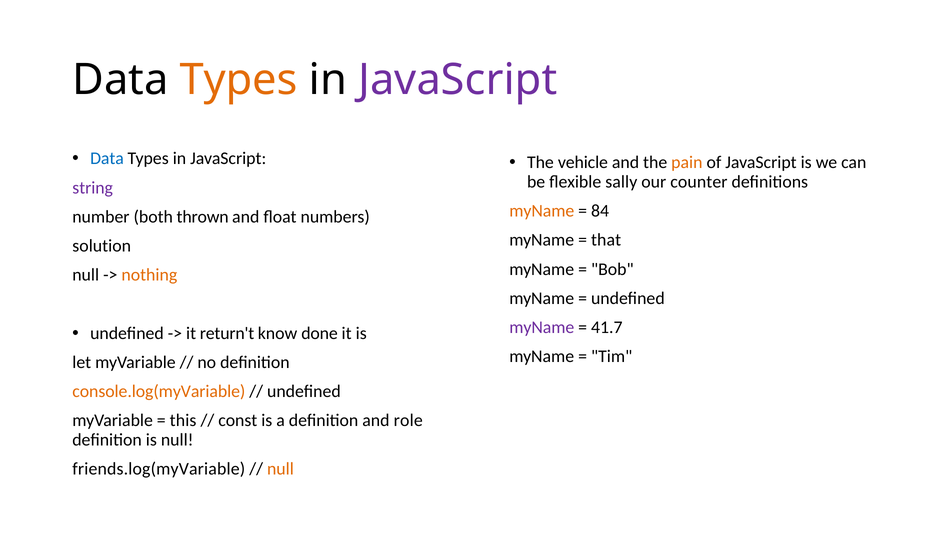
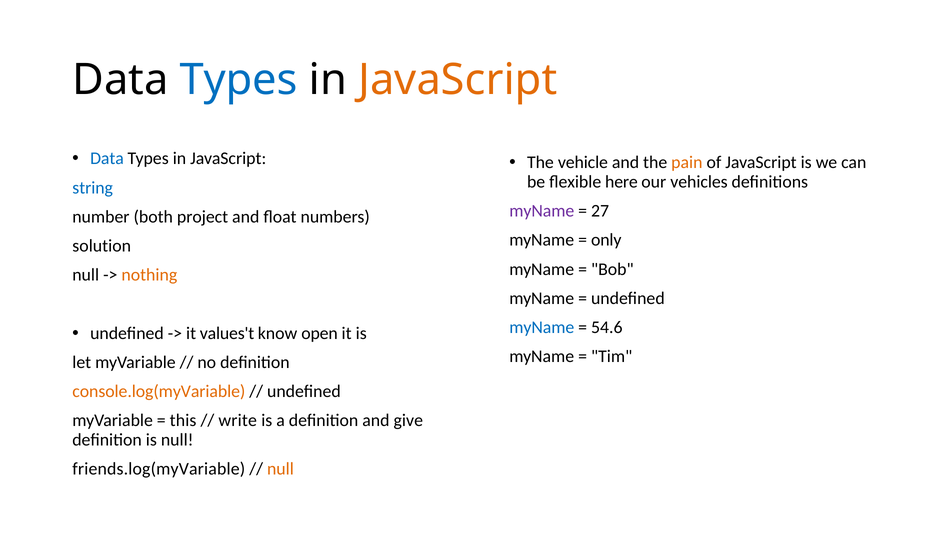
Types colour: orange -> blue (239, 80)
JavaScript colour: purple -> orange (458, 80)
sally: sally -> here (621, 182)
counter: counter -> vehicles (699, 182)
string colour: purple -> blue (93, 188)
myName colour: orange -> purple (542, 211)
84: 84 -> 27 (600, 211)
thrown: thrown -> project (203, 217)
that: that -> only (606, 240)
myName colour: purple -> blue (542, 327)
41.7: 41.7 -> 54.6 (607, 327)
return't: return't -> values't (227, 333)
done: done -> open (320, 333)
const: const -> write (238, 420)
role: role -> give (408, 420)
